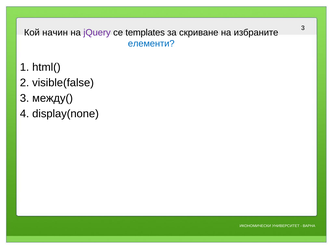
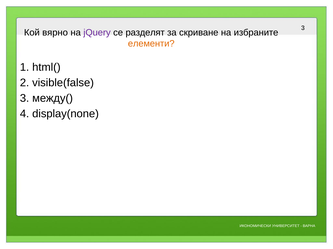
начин: начин -> вярно (55, 33)
templates: templates -> разделят (145, 33)
елементи colour: blue -> orange (151, 44)
